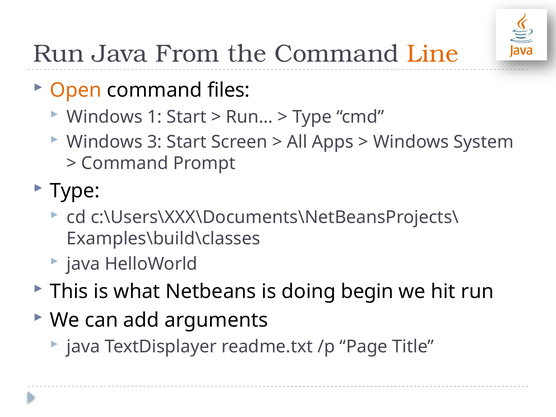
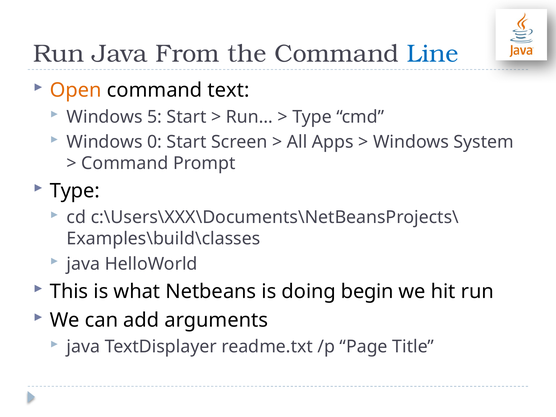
Line colour: orange -> blue (433, 54)
files: files -> text (229, 90)
1: 1 -> 5 (155, 117)
3: 3 -> 0 (155, 142)
